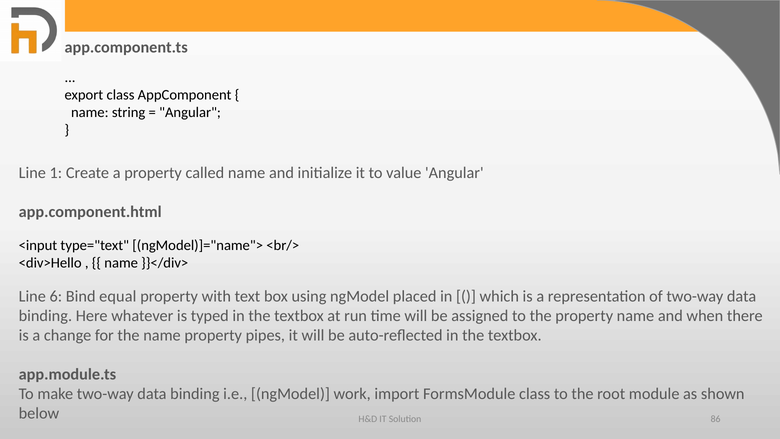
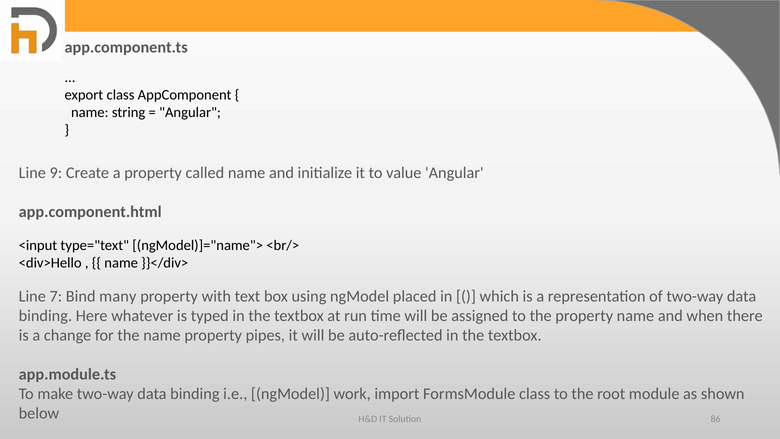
1: 1 -> 9 (56, 173)
6: 6 -> 7 (56, 296)
equal: equal -> many (118, 296)
